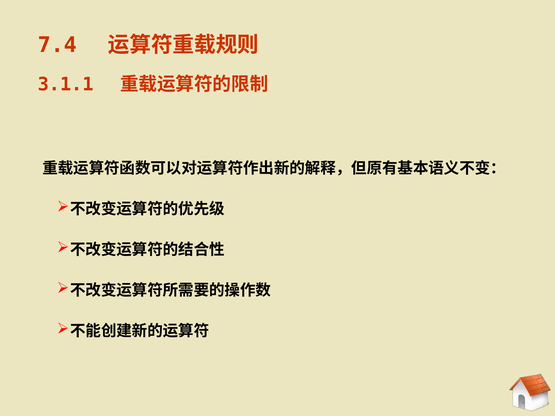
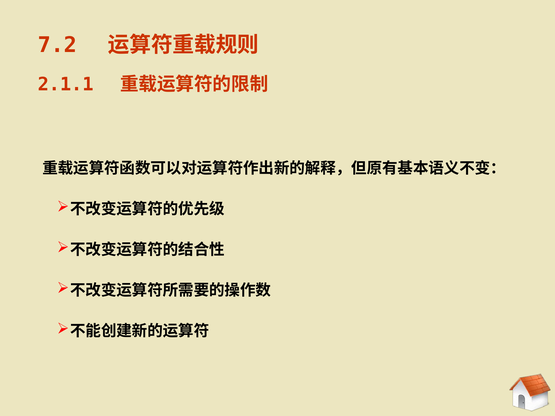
7.4: 7.4 -> 7.2 (57, 45)
3.1.1: 3.1.1 -> 2.1.1 (66, 85)
